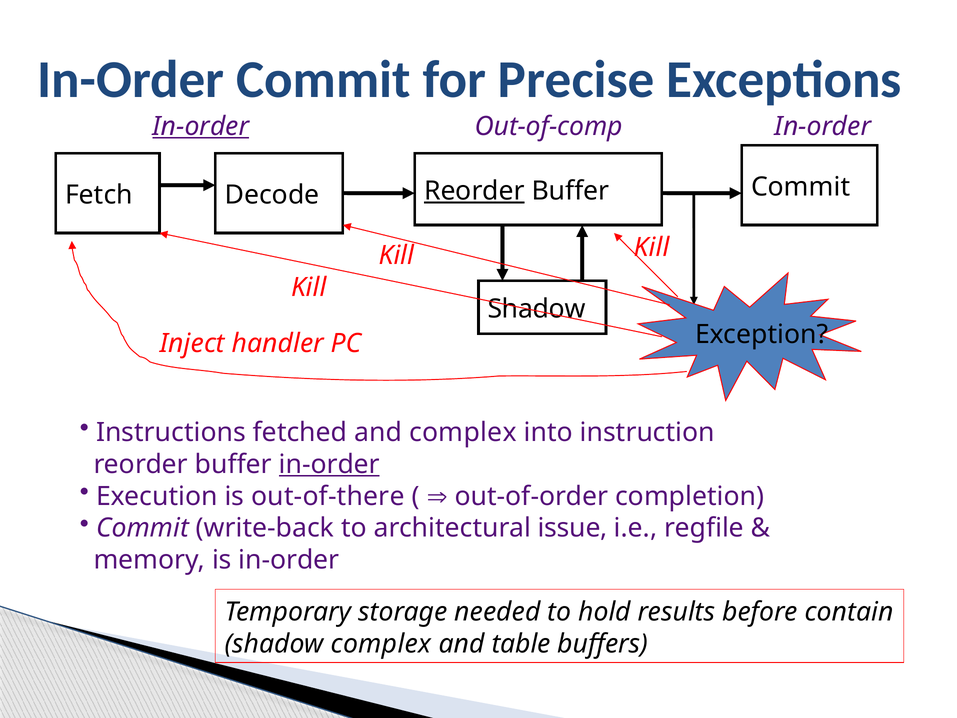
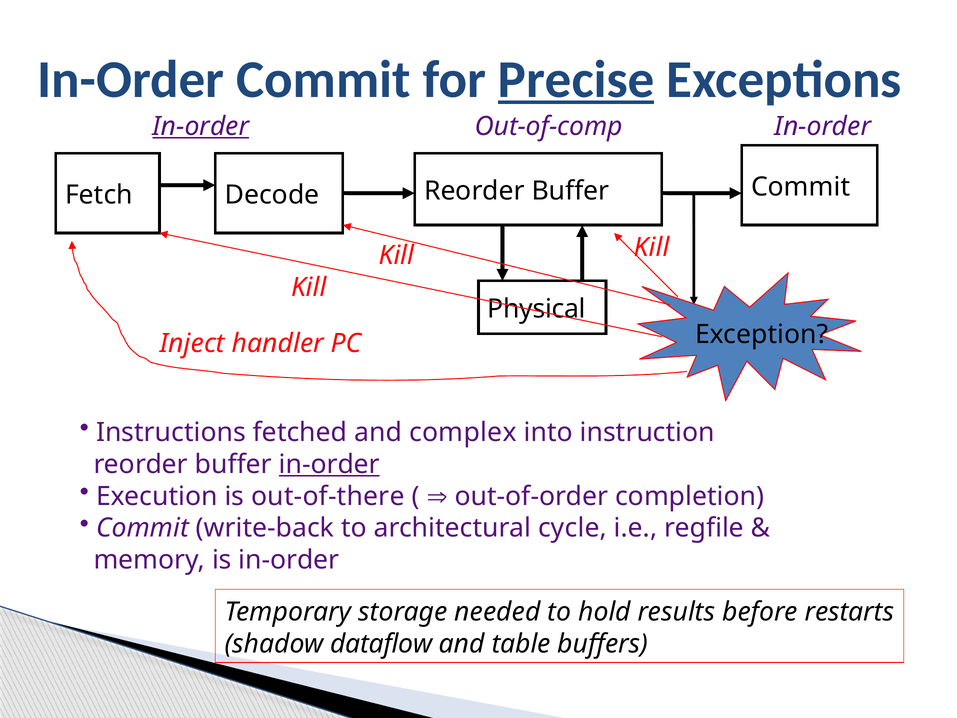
Precise underline: none -> present (576, 79)
Reorder underline: present -> none (474, 191)
Shadow: Shadow -> Physical (537, 309)
issue: issue -> cycle (572, 528)
contain: contain -> restarts (849, 612)
shadow complex: complex -> dataflow (381, 644)
